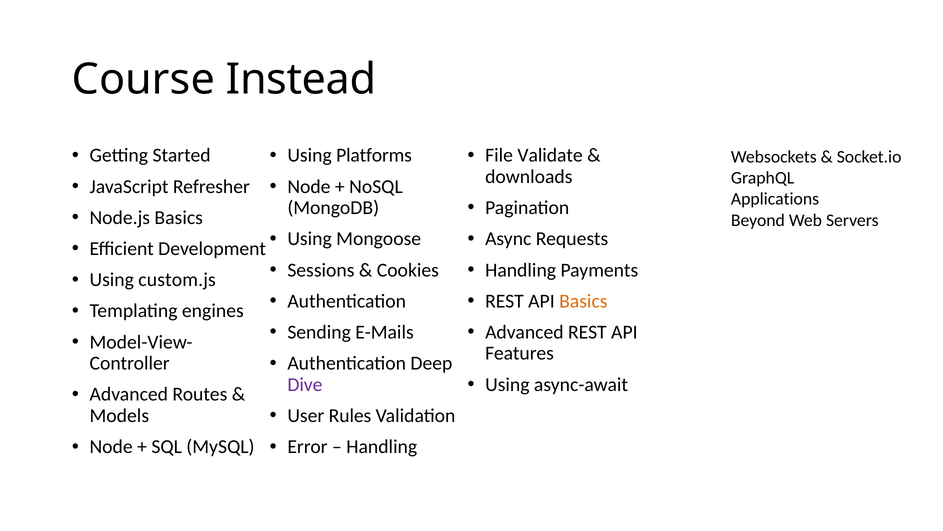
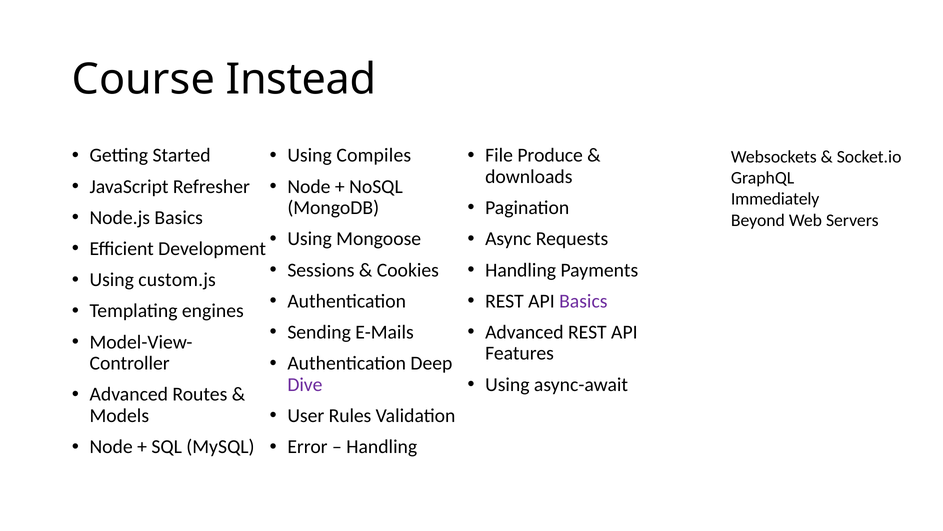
Platforms: Platforms -> Compiles (374, 155)
Validate: Validate -> Produce (550, 155)
Applications: Applications -> Immediately (775, 199)
Basics colour: orange -> purple (583, 301)
